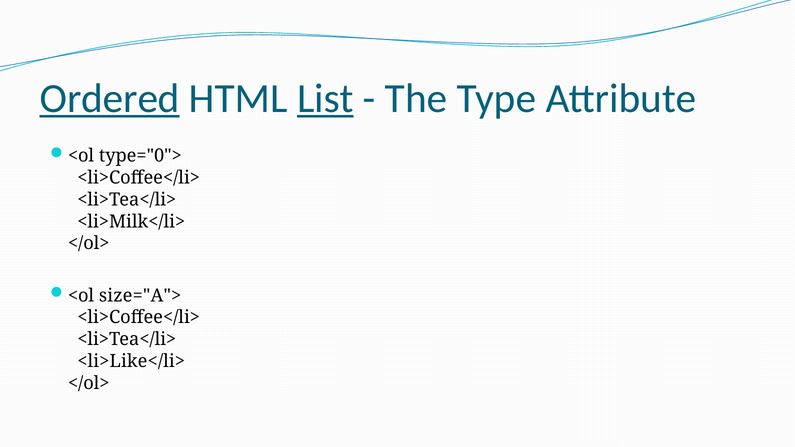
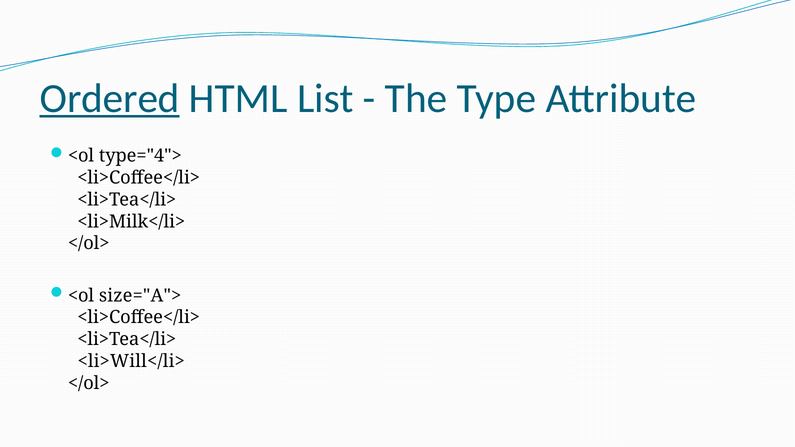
List underline: present -> none (325, 98)
type="0">: type="0"> -> type="4"> (140, 156)
<li>Like</li>: <li>Like</li> -> <li>Will</li> (131, 361)
